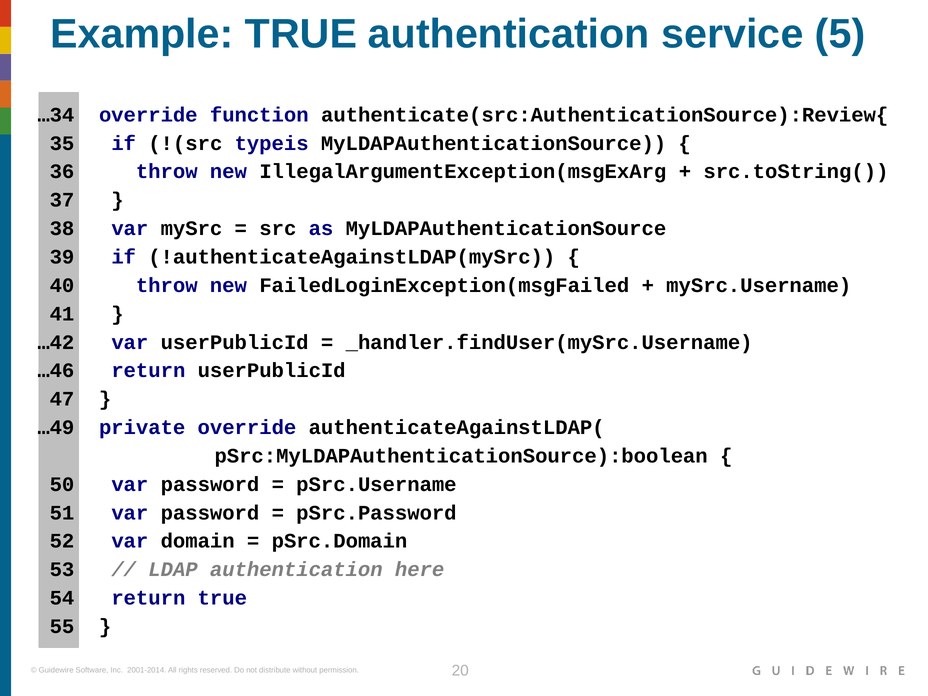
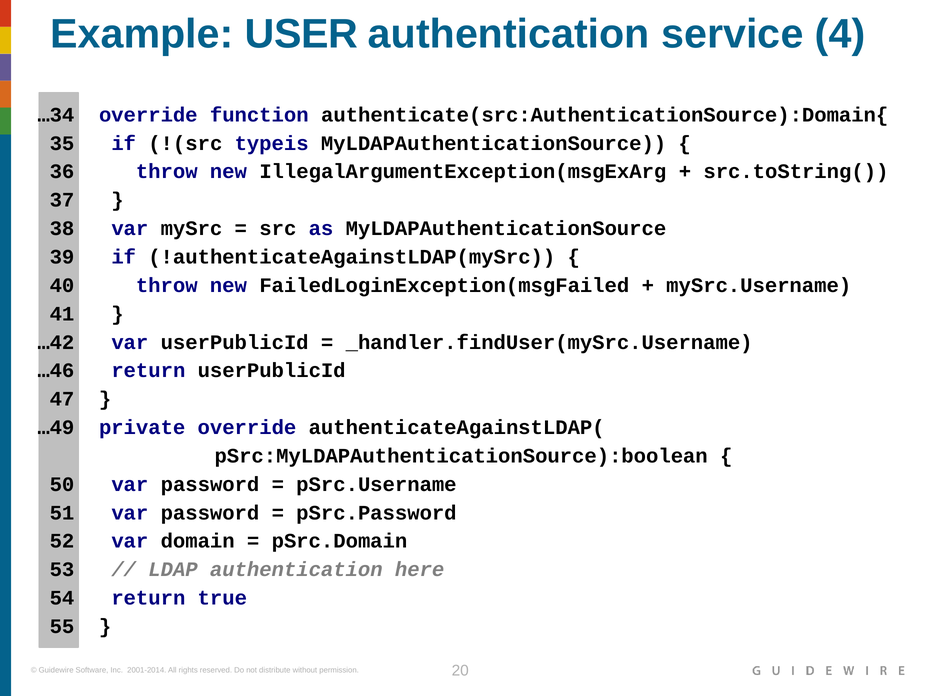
Example TRUE: TRUE -> USER (301, 34)
5: 5 -> 4 (840, 34)
authenticate(src:AuthenticationSource):Review{: authenticate(src:AuthenticationSource):Review{ -> authenticate(src:AuthenticationSource):Domain{ (605, 115)
